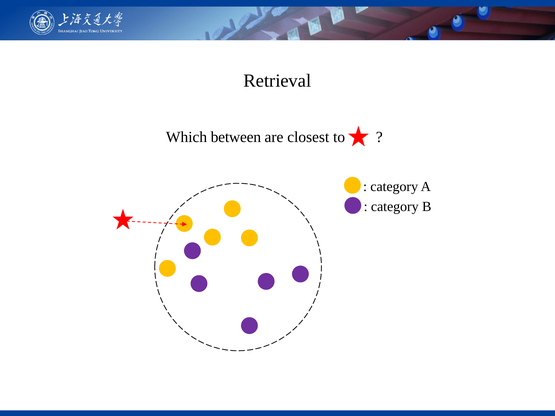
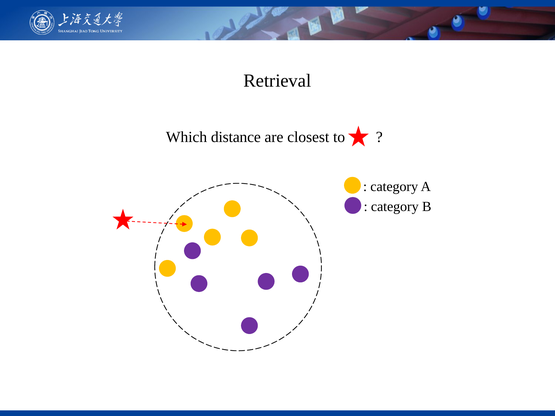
between: between -> distance (236, 137)
